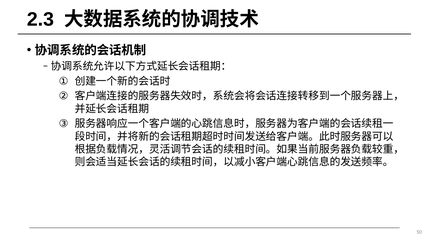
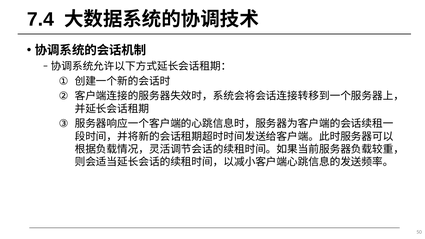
2.3: 2.3 -> 7.4 (40, 19)
